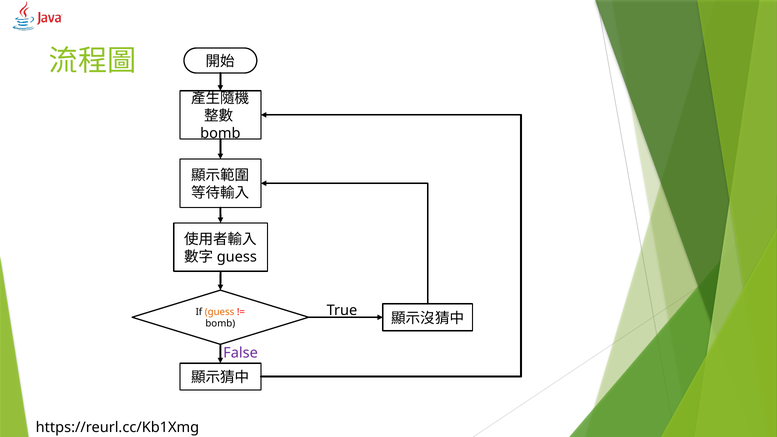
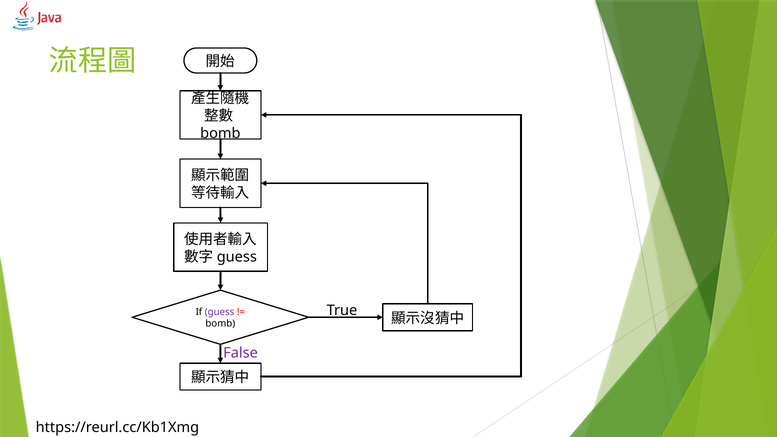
guess colour: orange -> purple (220, 312)
